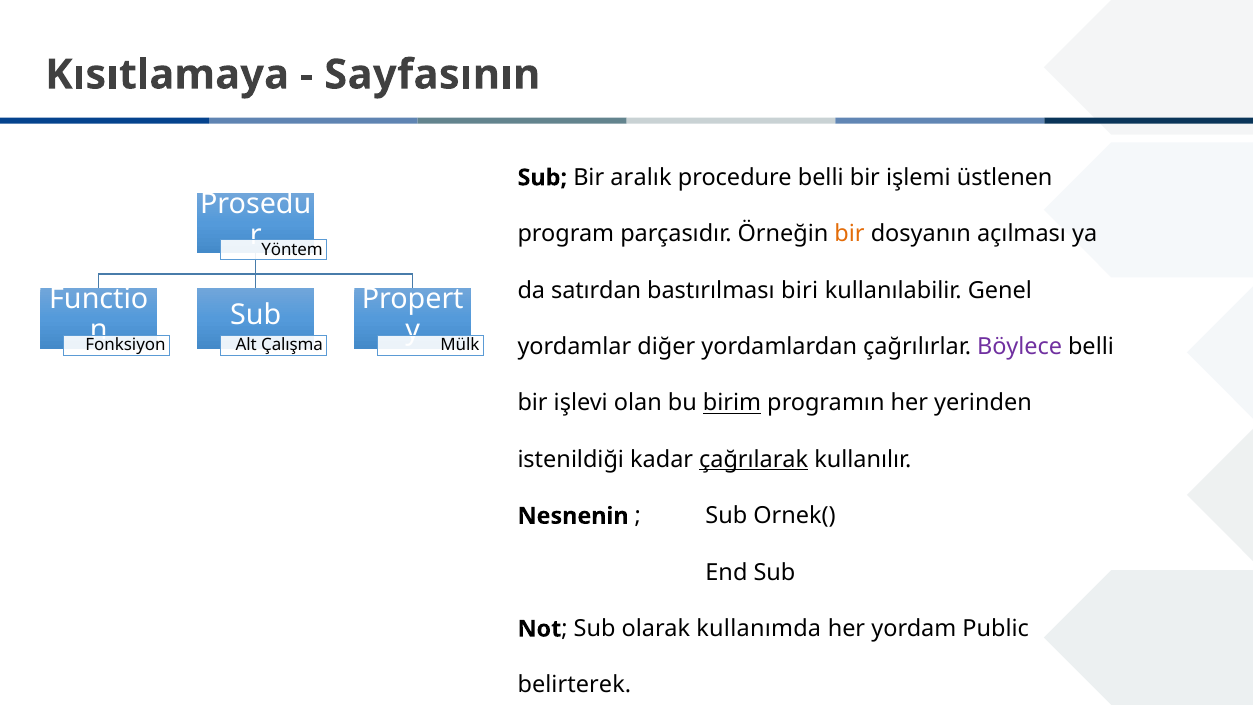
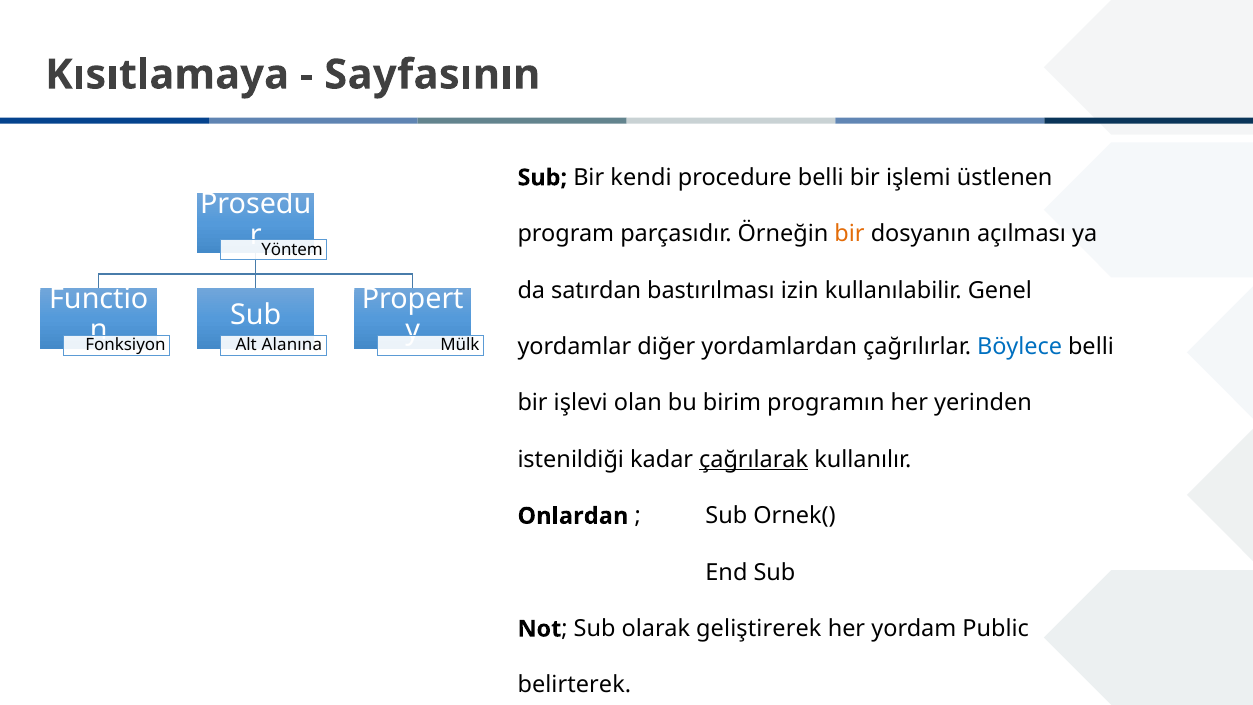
aralık: aralık -> kendi (641, 178)
biri: biri -> izin (800, 290)
Böylece colour: purple -> blue (1020, 347)
Çalışma: Çalışma -> Alanına (292, 345)
birim underline: present -> none (732, 403)
Nesnenin: Nesnenin -> Onlardan (573, 516)
kullanımda: kullanımda -> geliştirerek (759, 629)
